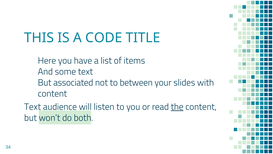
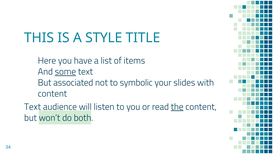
CODE: CODE -> STYLE (104, 38)
some underline: none -> present (65, 72)
between: between -> symbolic (136, 82)
